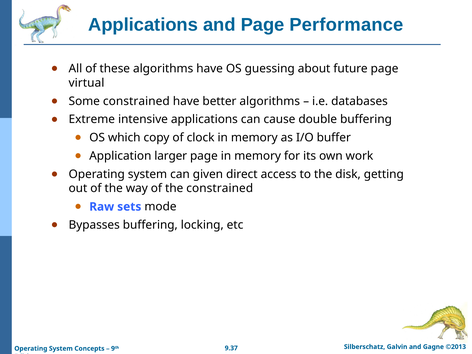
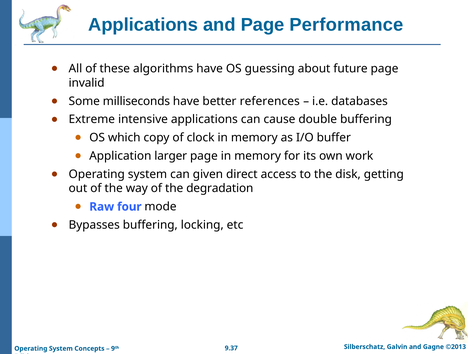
virtual: virtual -> invalid (87, 83)
Some constrained: constrained -> milliseconds (136, 101)
better algorithms: algorithms -> references (270, 101)
the constrained: constrained -> degradation (220, 188)
sets: sets -> four (129, 207)
